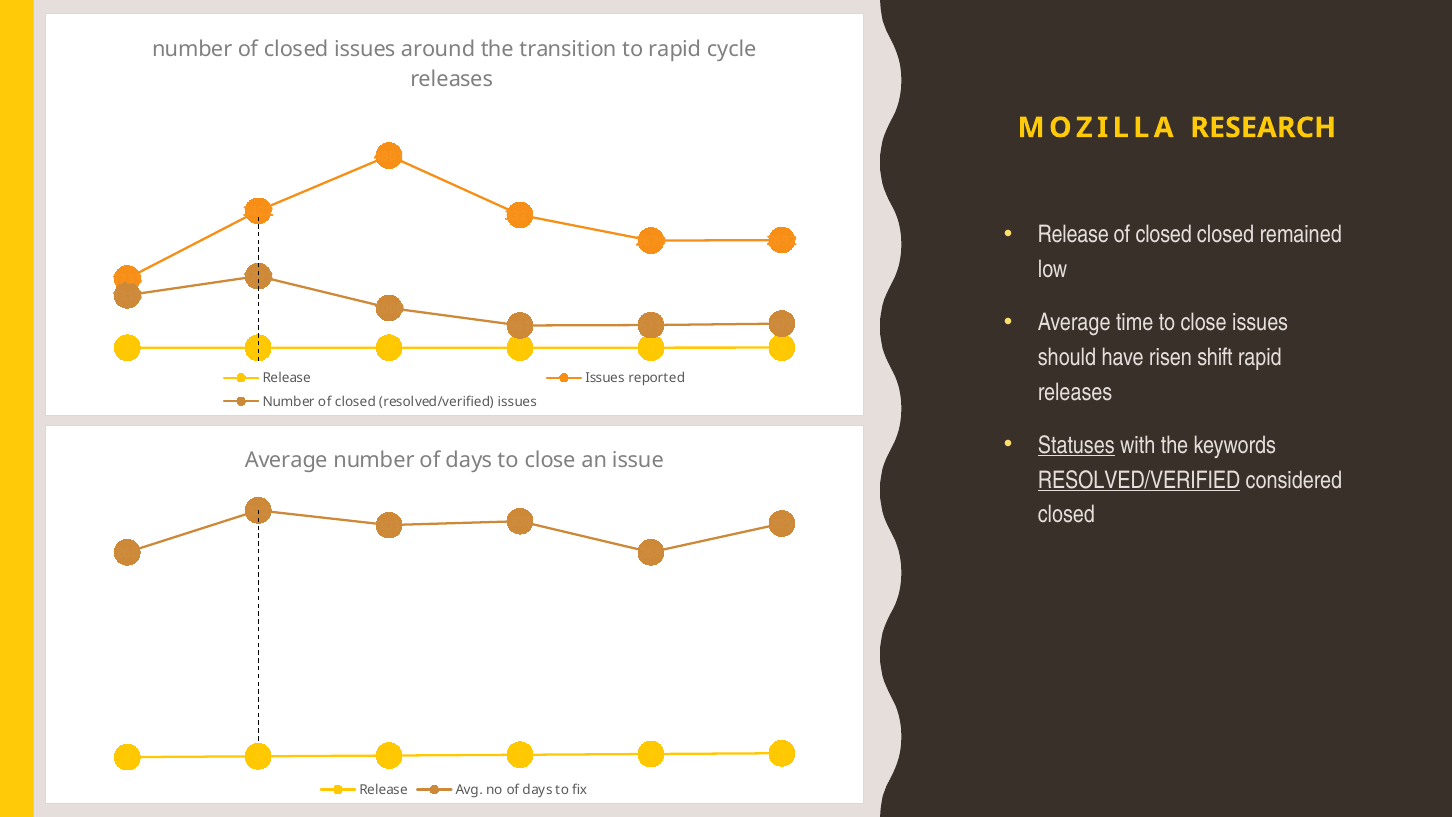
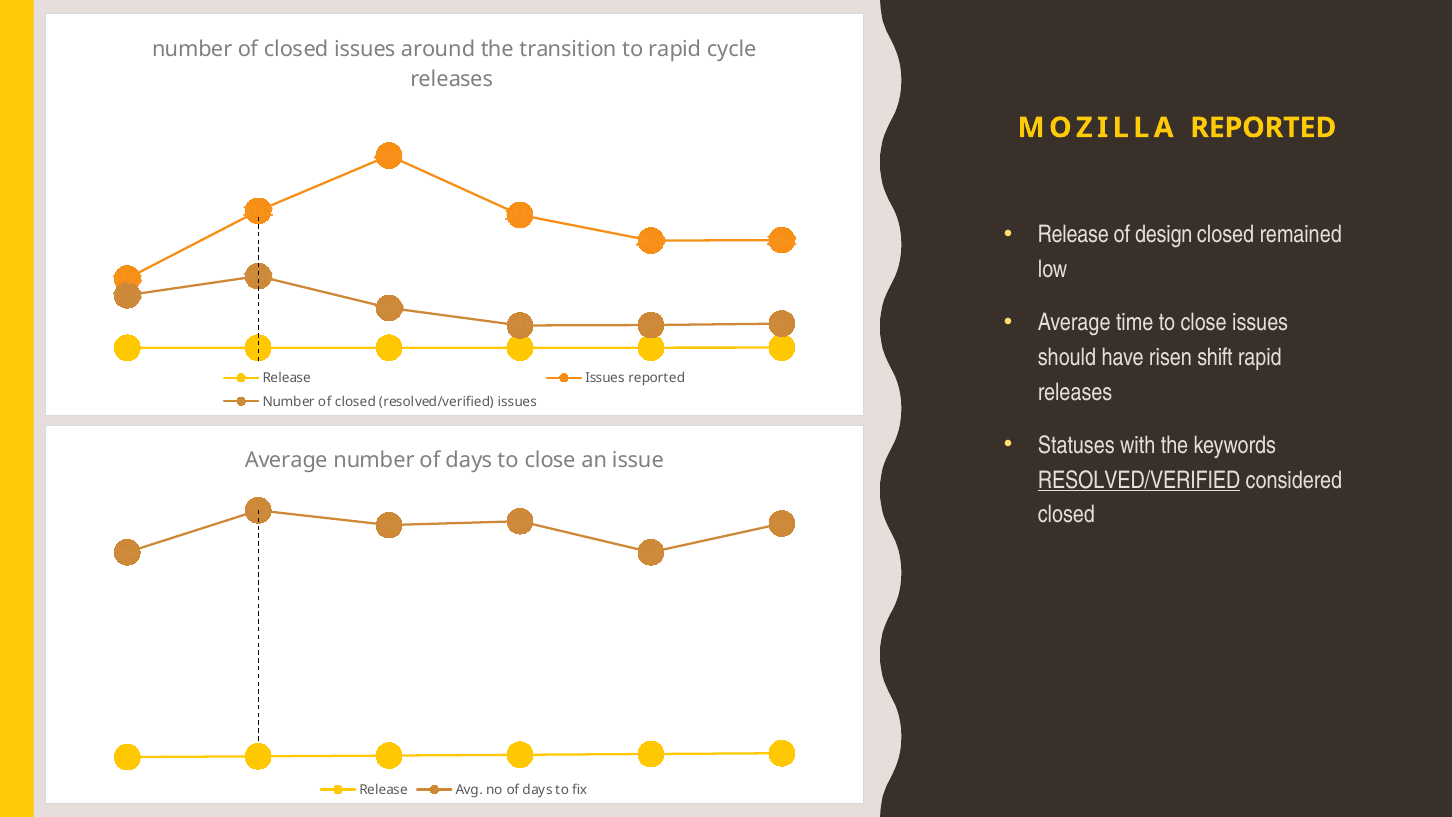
MOZILLA RESEARCH: RESEARCH -> REPORTED (1263, 128)
closed: closed -> design (1164, 235)
Statuses underline: present -> none (1076, 445)
